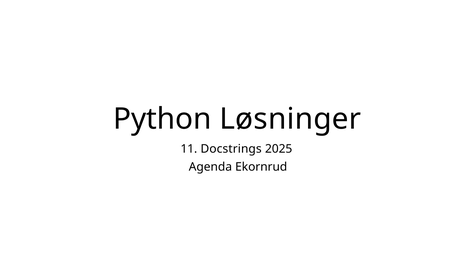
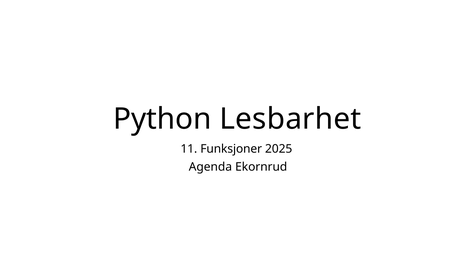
Løsninger: Løsninger -> Lesbarhet (290, 119)
Docstrings: Docstrings -> Funksjoner (231, 149)
